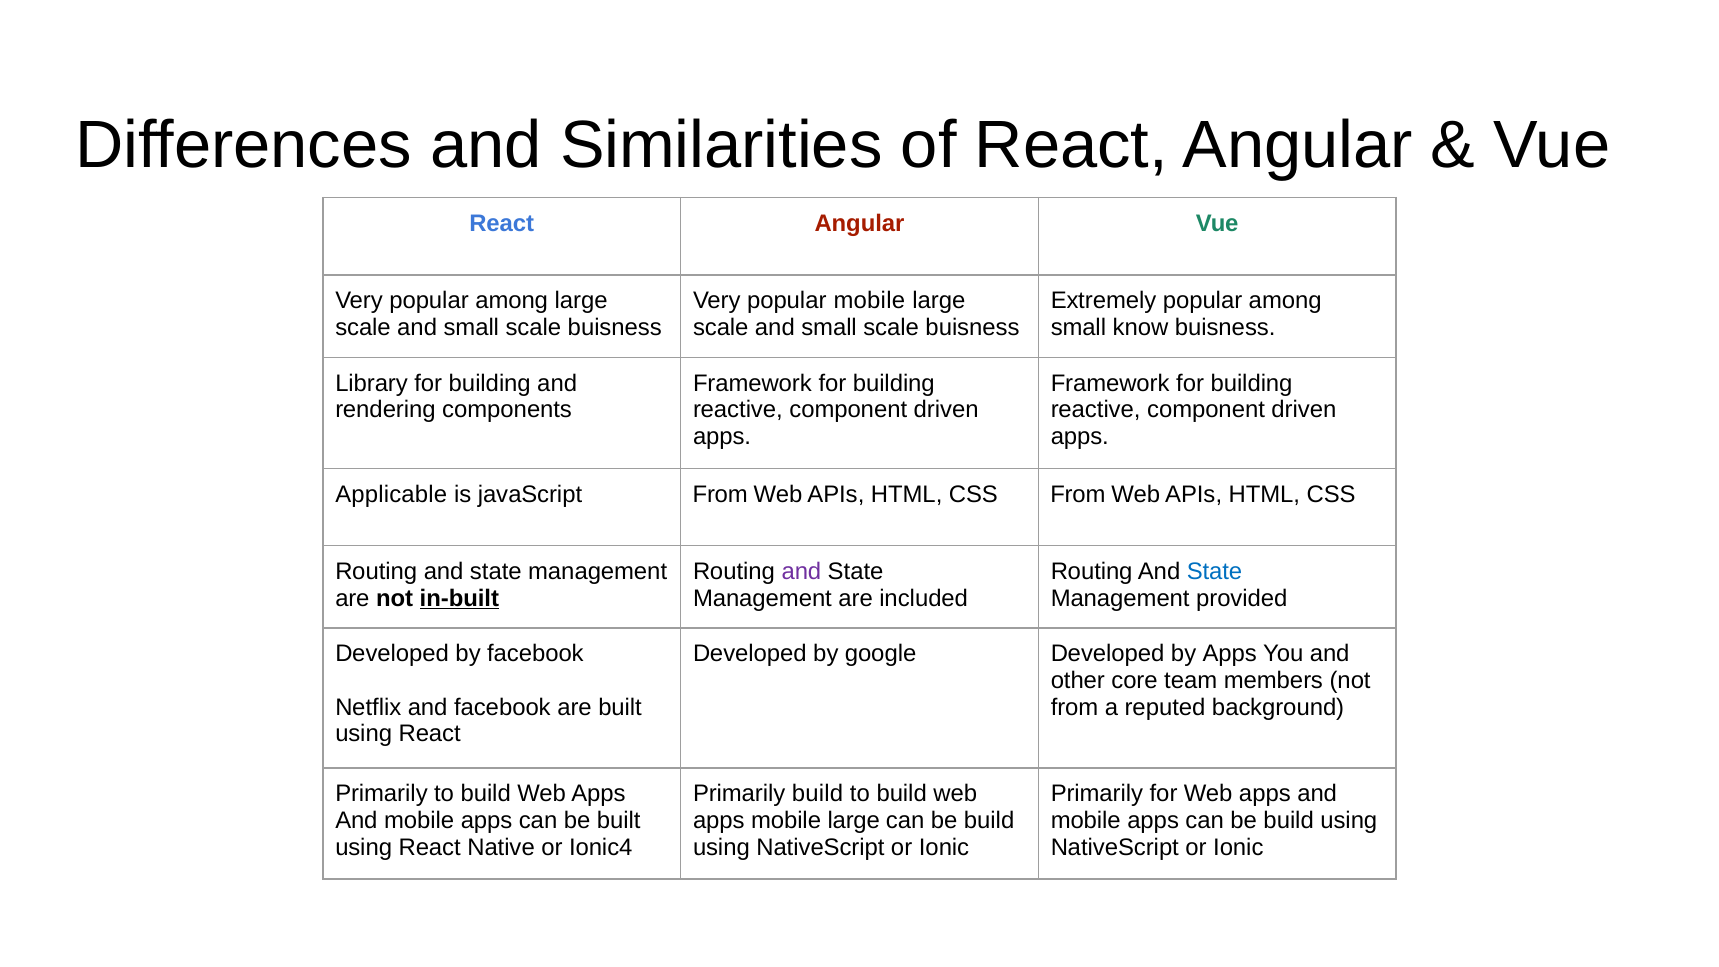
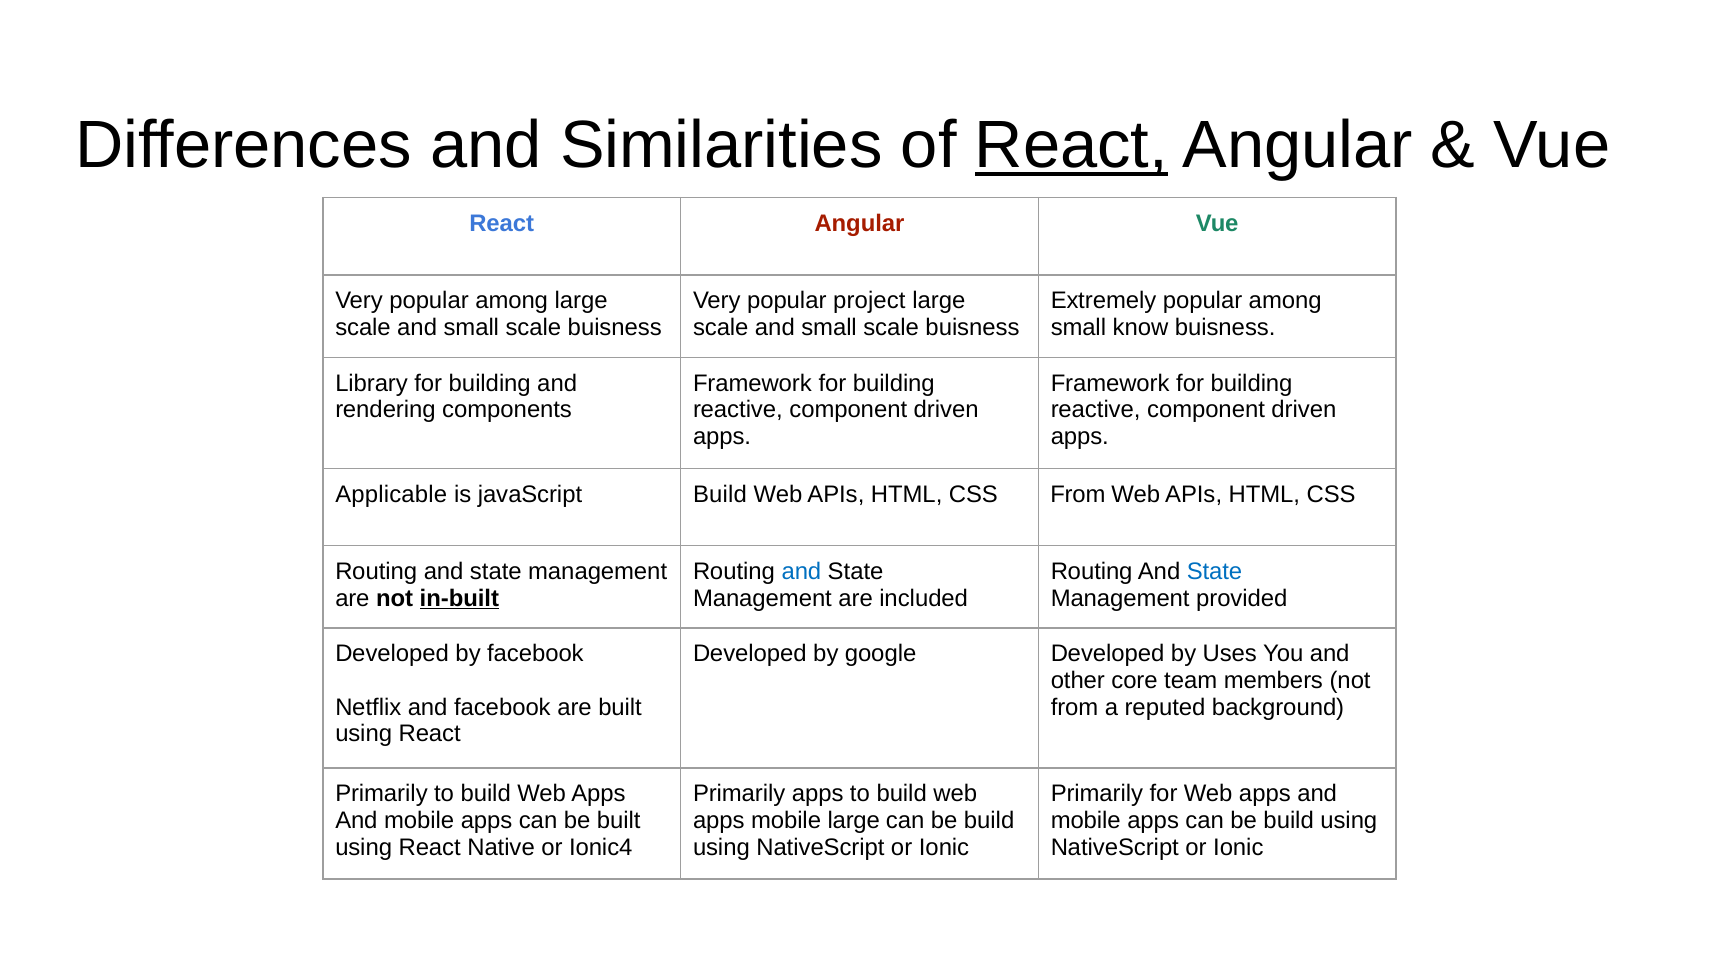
React underline: none -> present (1071, 146)
popular mobile: mobile -> project (869, 301)
javaScript From: From -> Build (720, 494)
and colour: purple -> blue (801, 572)
by Apps: Apps -> Uses (1230, 654)
Primarily build: build -> apps (818, 794)
